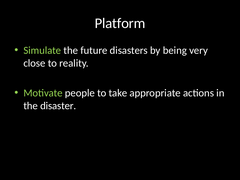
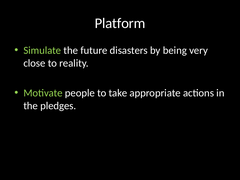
disaster: disaster -> pledges (58, 106)
